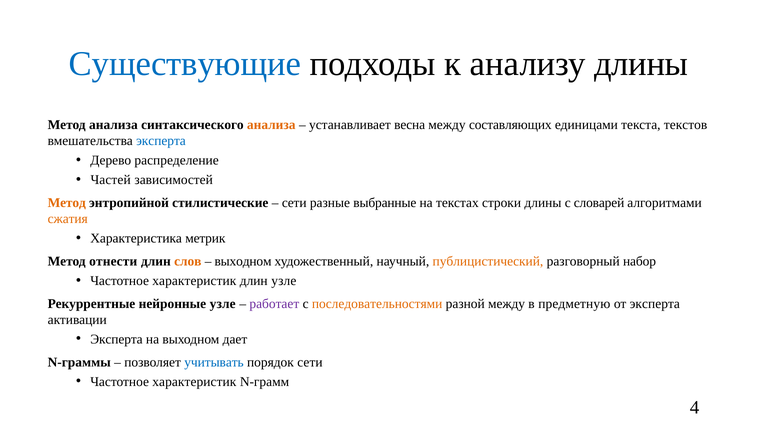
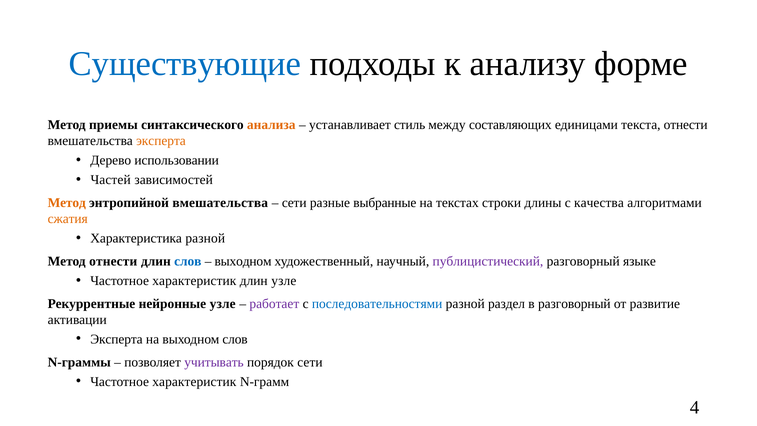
анализу длины: длины -> форме (641, 64)
Метод анализа: анализа -> приемы (113, 125)
весна: весна -> стиль (410, 125)
текста текстов: текстов -> отнести (686, 125)
эксперта colour: blue -> orange (161, 141)
распределение: распределение -> использовании (177, 160)
энтропийной стилистические: стилистические -> вмешательства (220, 203)
словарей: словарей -> качества (599, 203)
Характеристика метрик: метрик -> разной (205, 238)
слов colour: orange -> blue (188, 261)
публицистический colour: orange -> purple (488, 261)
набор: набор -> языке (639, 261)
последовательностями colour: orange -> blue (377, 304)
разной между: между -> раздел (507, 304)
в предметную: предметную -> разговорный (574, 304)
от эксперта: эксперта -> развитие (655, 304)
выходном дает: дает -> слов (235, 339)
учитывать colour: blue -> purple (214, 362)
